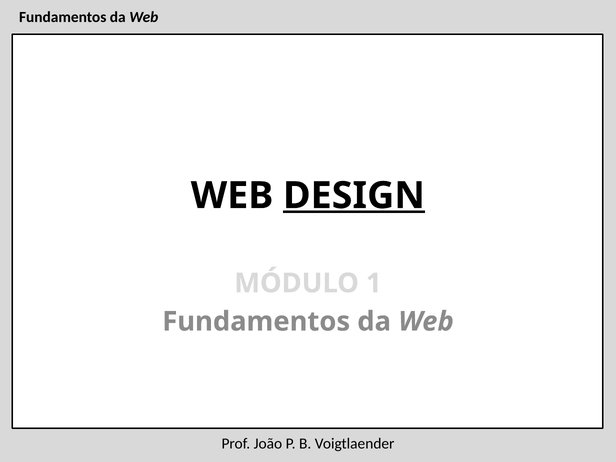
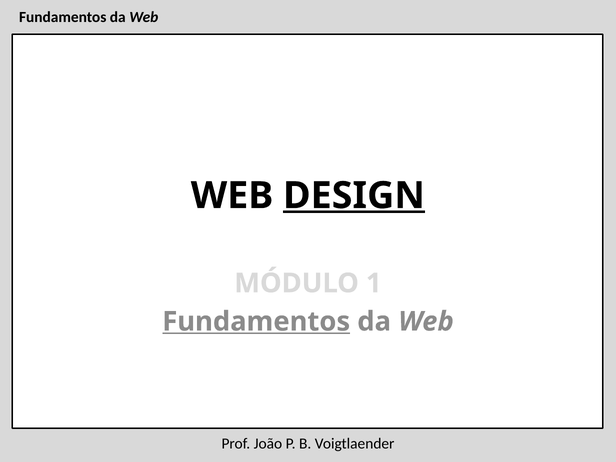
Fundamentos underline: none -> present (256, 322)
